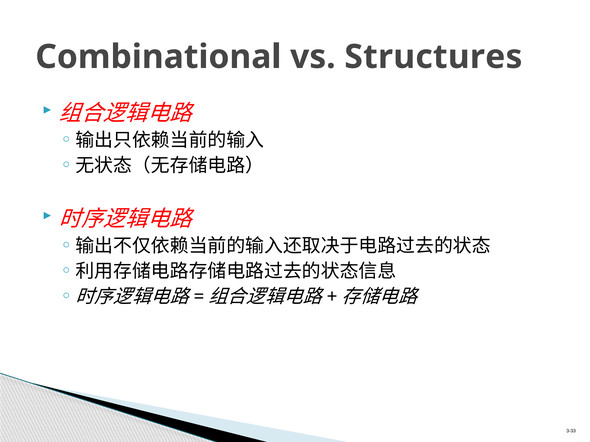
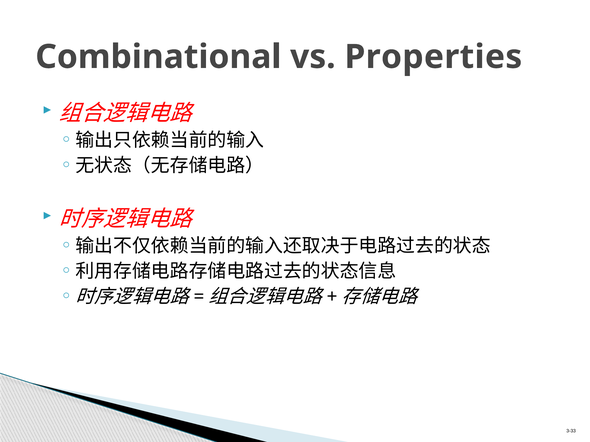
Structures: Structures -> Properties (433, 57)
